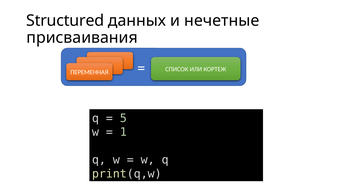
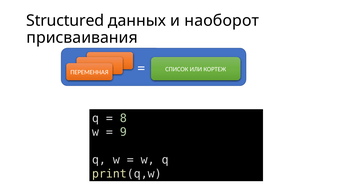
нечетные: нечетные -> наоборот (222, 21)
5: 5 -> 8 (123, 118)
1: 1 -> 9 (123, 132)
